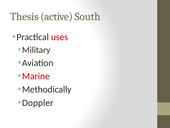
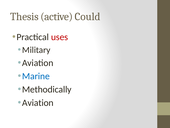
South: South -> Could (88, 16)
Marine colour: red -> blue (36, 76)
Doppler: Doppler -> Aviation (38, 102)
